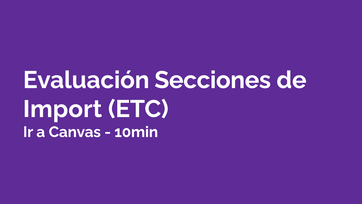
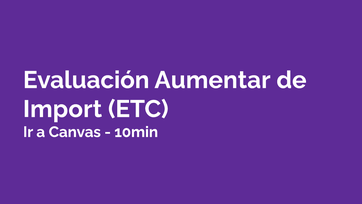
Secciones: Secciones -> Aumentar (212, 80)
